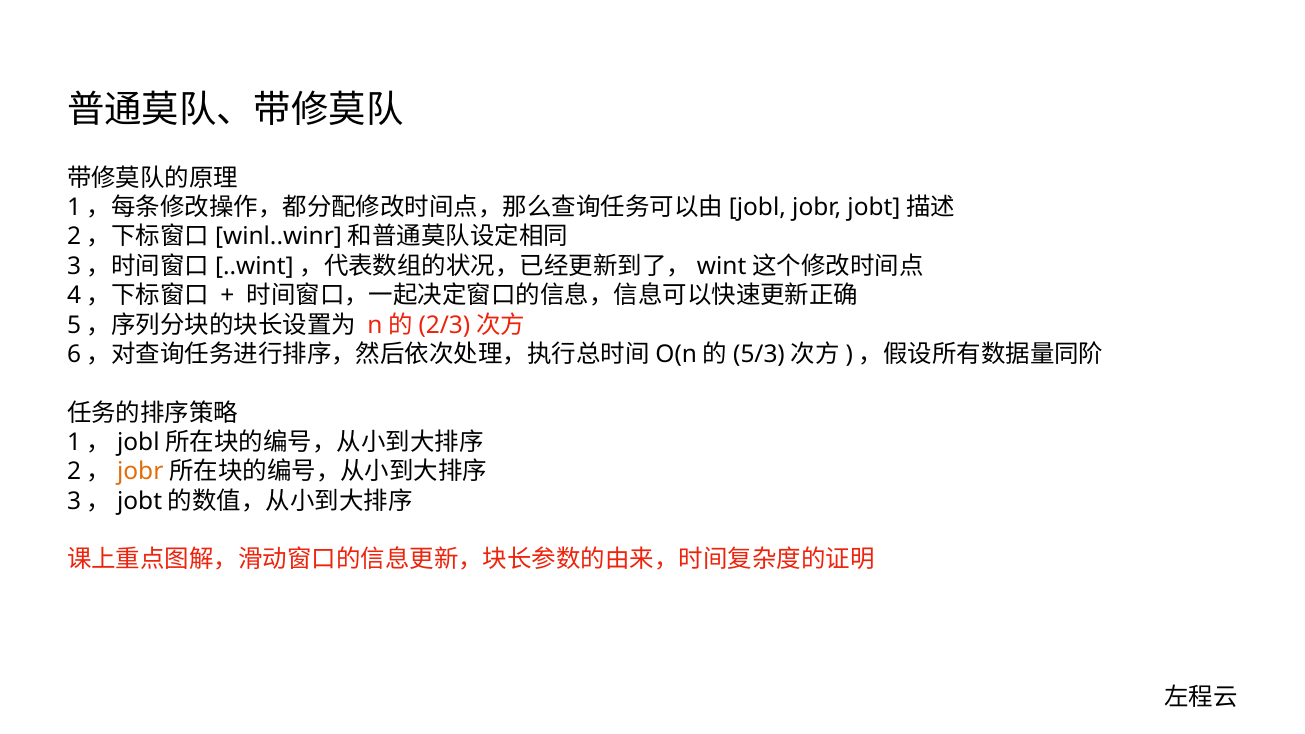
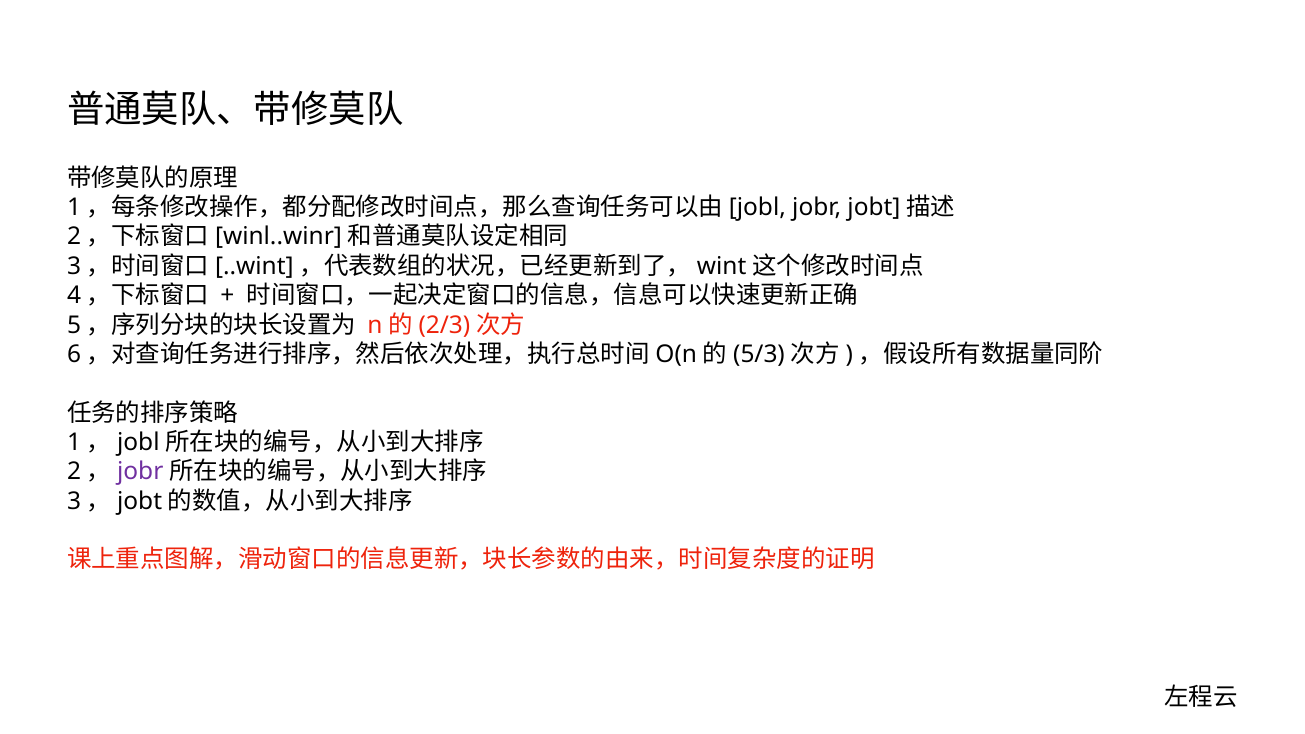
jobr colour: orange -> purple (140, 472)
